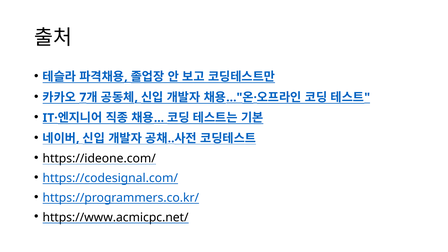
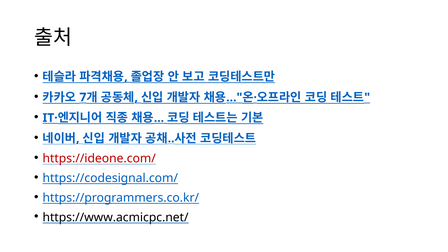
https://ideone.com/ colour: black -> red (99, 159)
